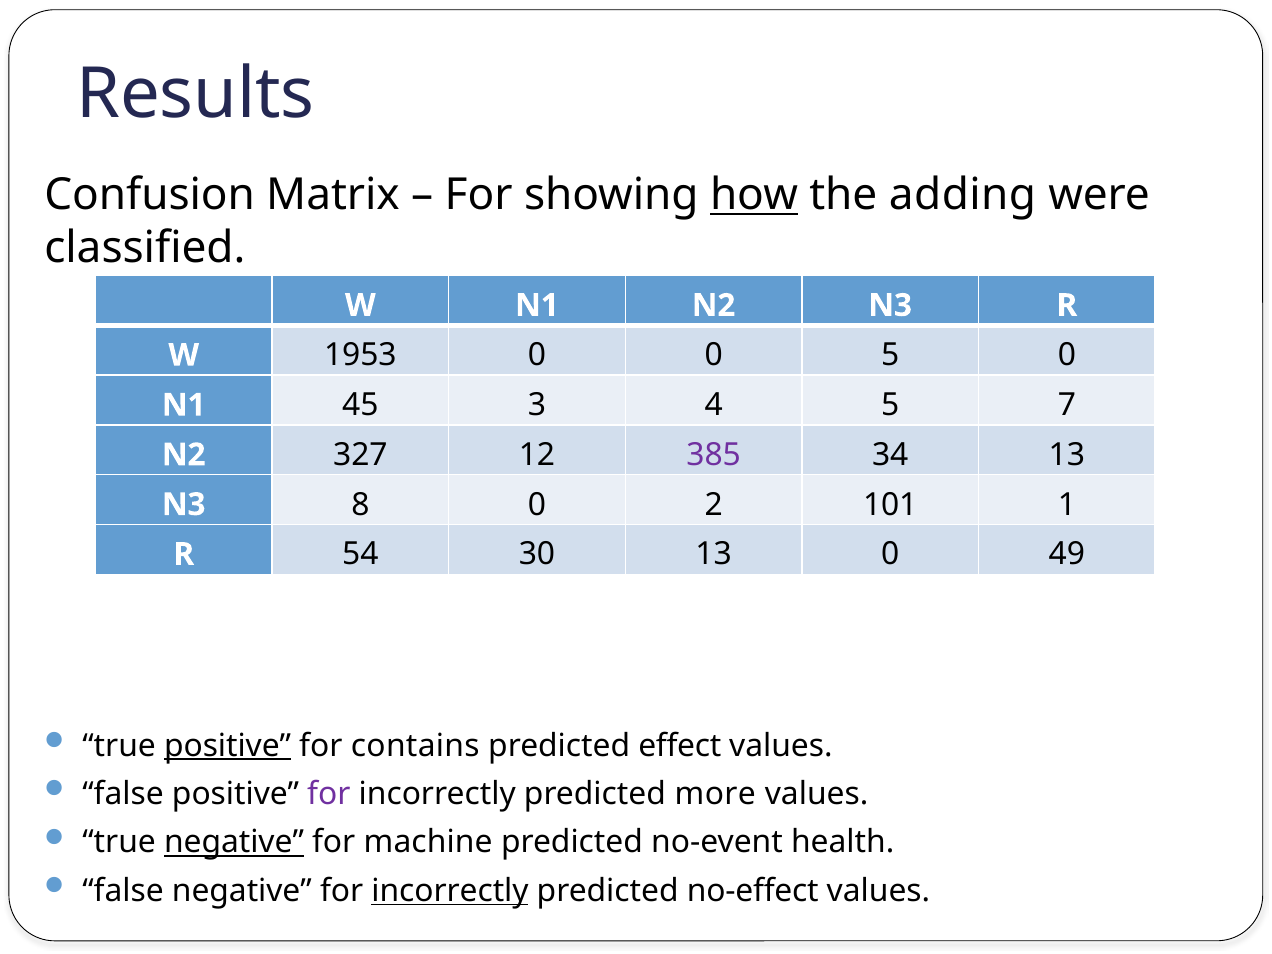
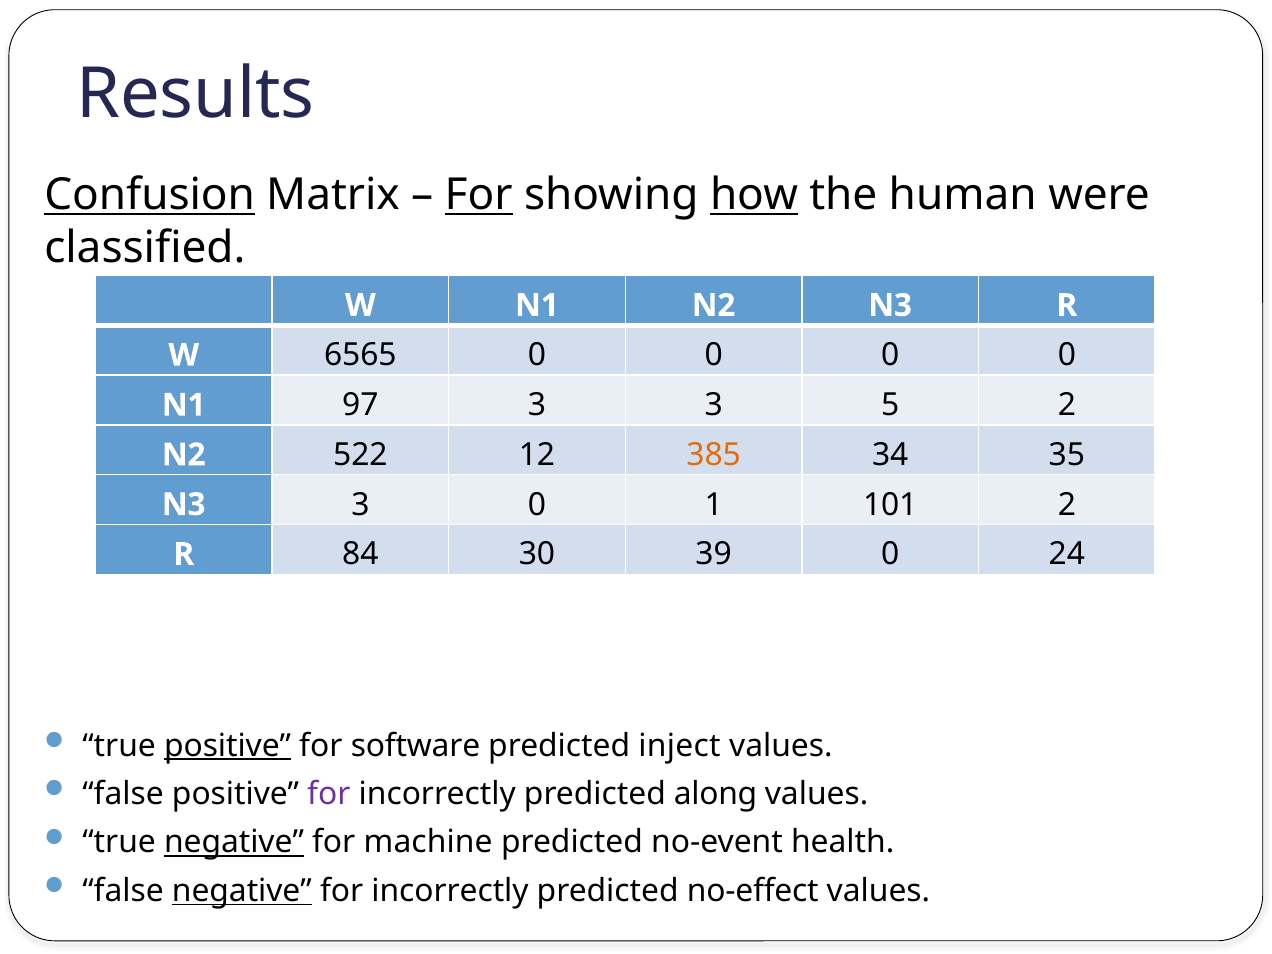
Confusion underline: none -> present (150, 195)
For underline: none -> present (479, 195)
adding: adding -> human (963, 195)
1953: 1953 -> 6565 (360, 355)
5: 5 -> 0 (890, 355)
45: 45 -> 97 (360, 405)
3 4: 4 -> 3 (714, 405)
5 7: 7 -> 2 (1067, 405)
327: 327 -> 522 (360, 455)
385 colour: purple -> orange (714, 455)
34 13: 13 -> 35 (1067, 455)
8: 8 -> 3 (360, 505)
2: 2 -> 1 (714, 505)
101 1: 1 -> 2 (1067, 505)
54: 54 -> 84 (360, 554)
30 13: 13 -> 39 (714, 554)
49: 49 -> 24 (1067, 554)
contains: contains -> software (416, 746)
effect: effect -> inject (679, 746)
more: more -> along (716, 794)
negative underline: none -> present (242, 891)
incorrectly underline: present -> none (450, 891)
